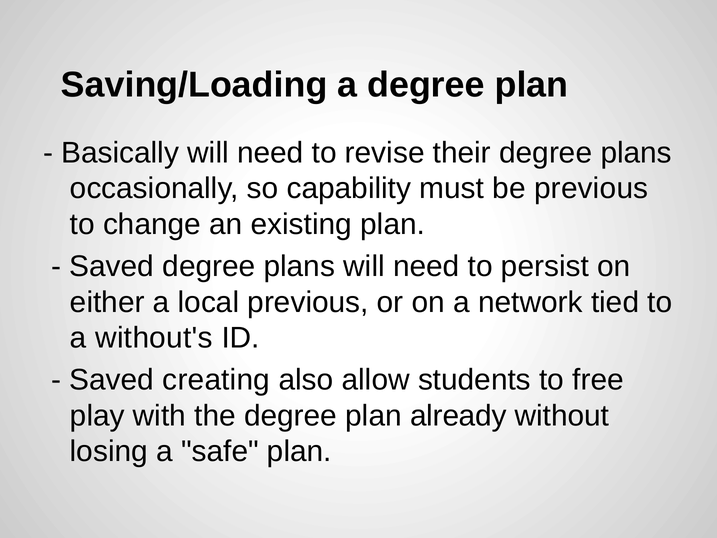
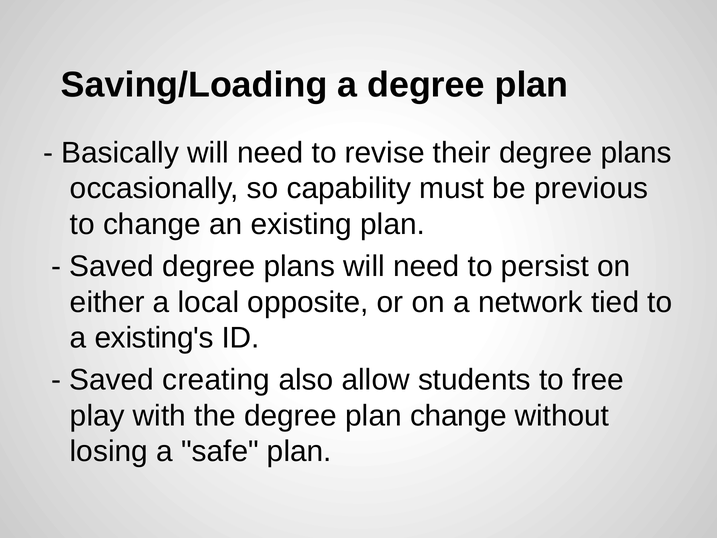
local previous: previous -> opposite (308, 302)
without's: without's -> existing's (154, 338)
plan already: already -> change (458, 416)
